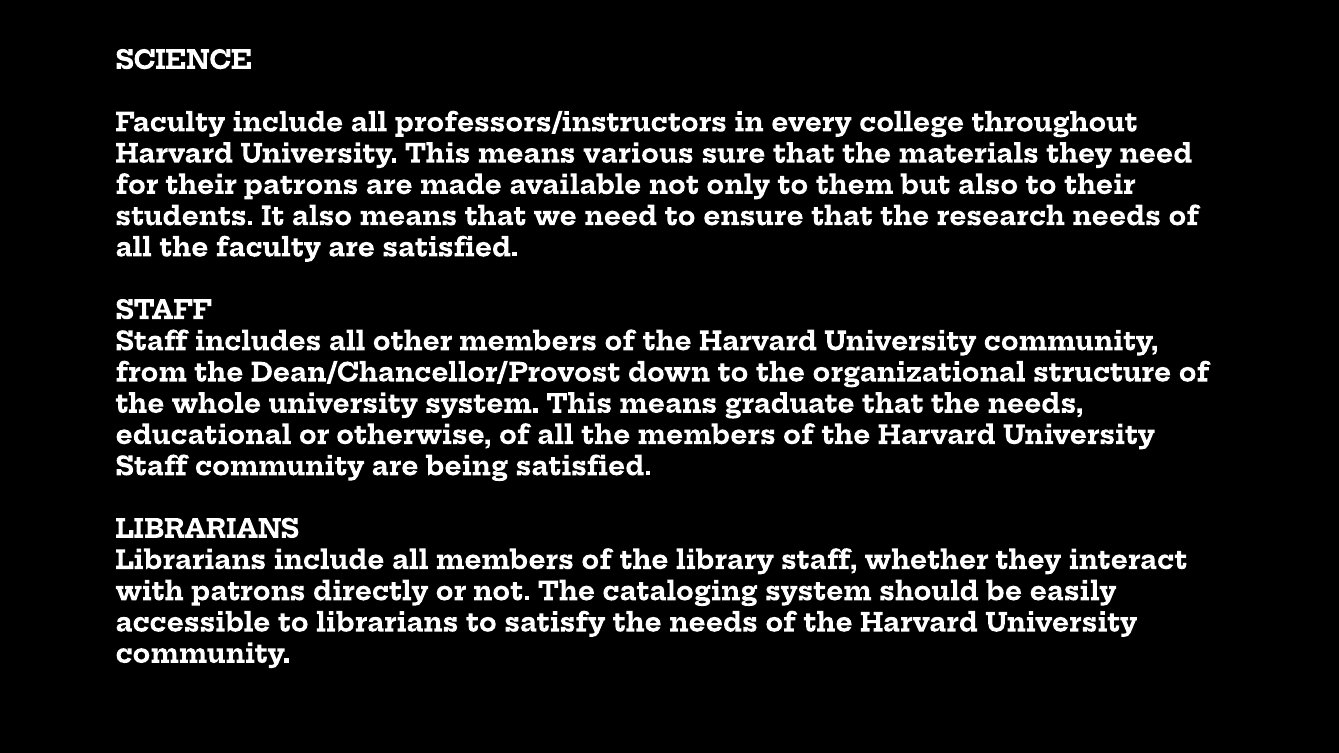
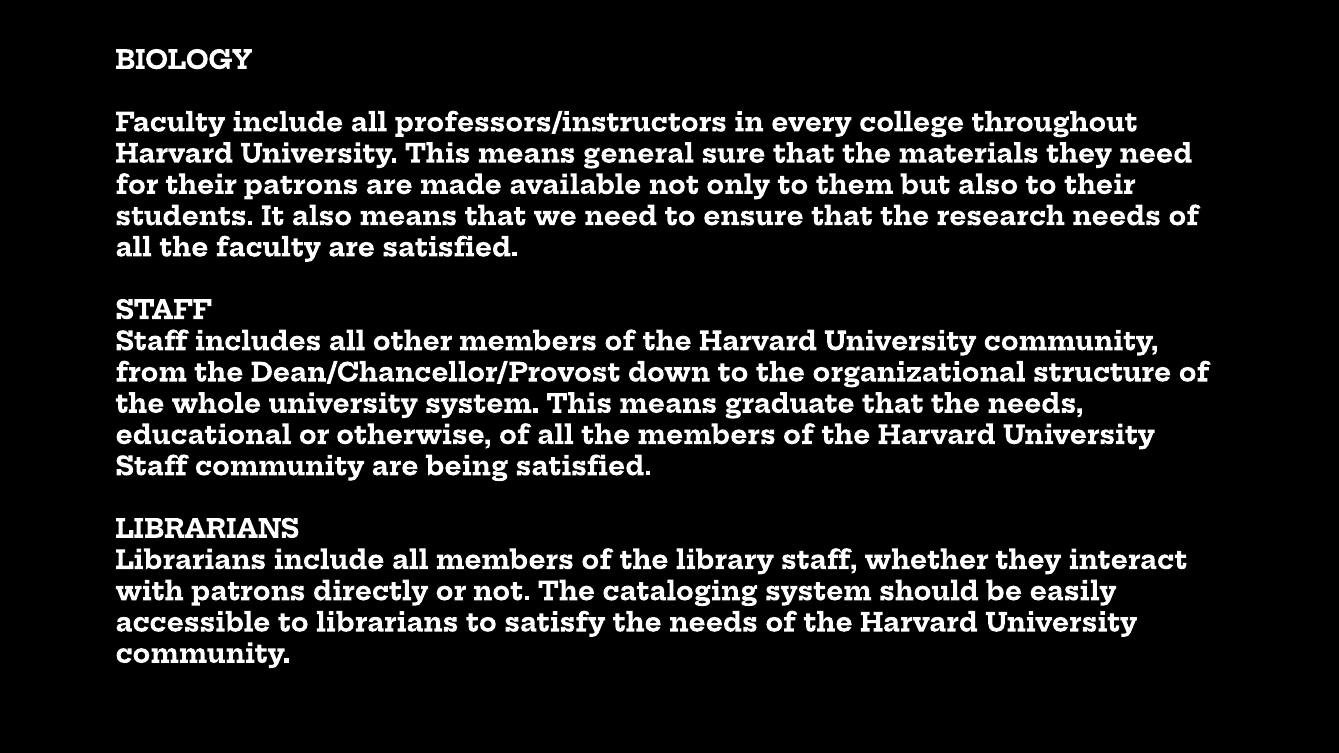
SCIENCE: SCIENCE -> BIOLOGY (184, 60)
various: various -> general (638, 154)
